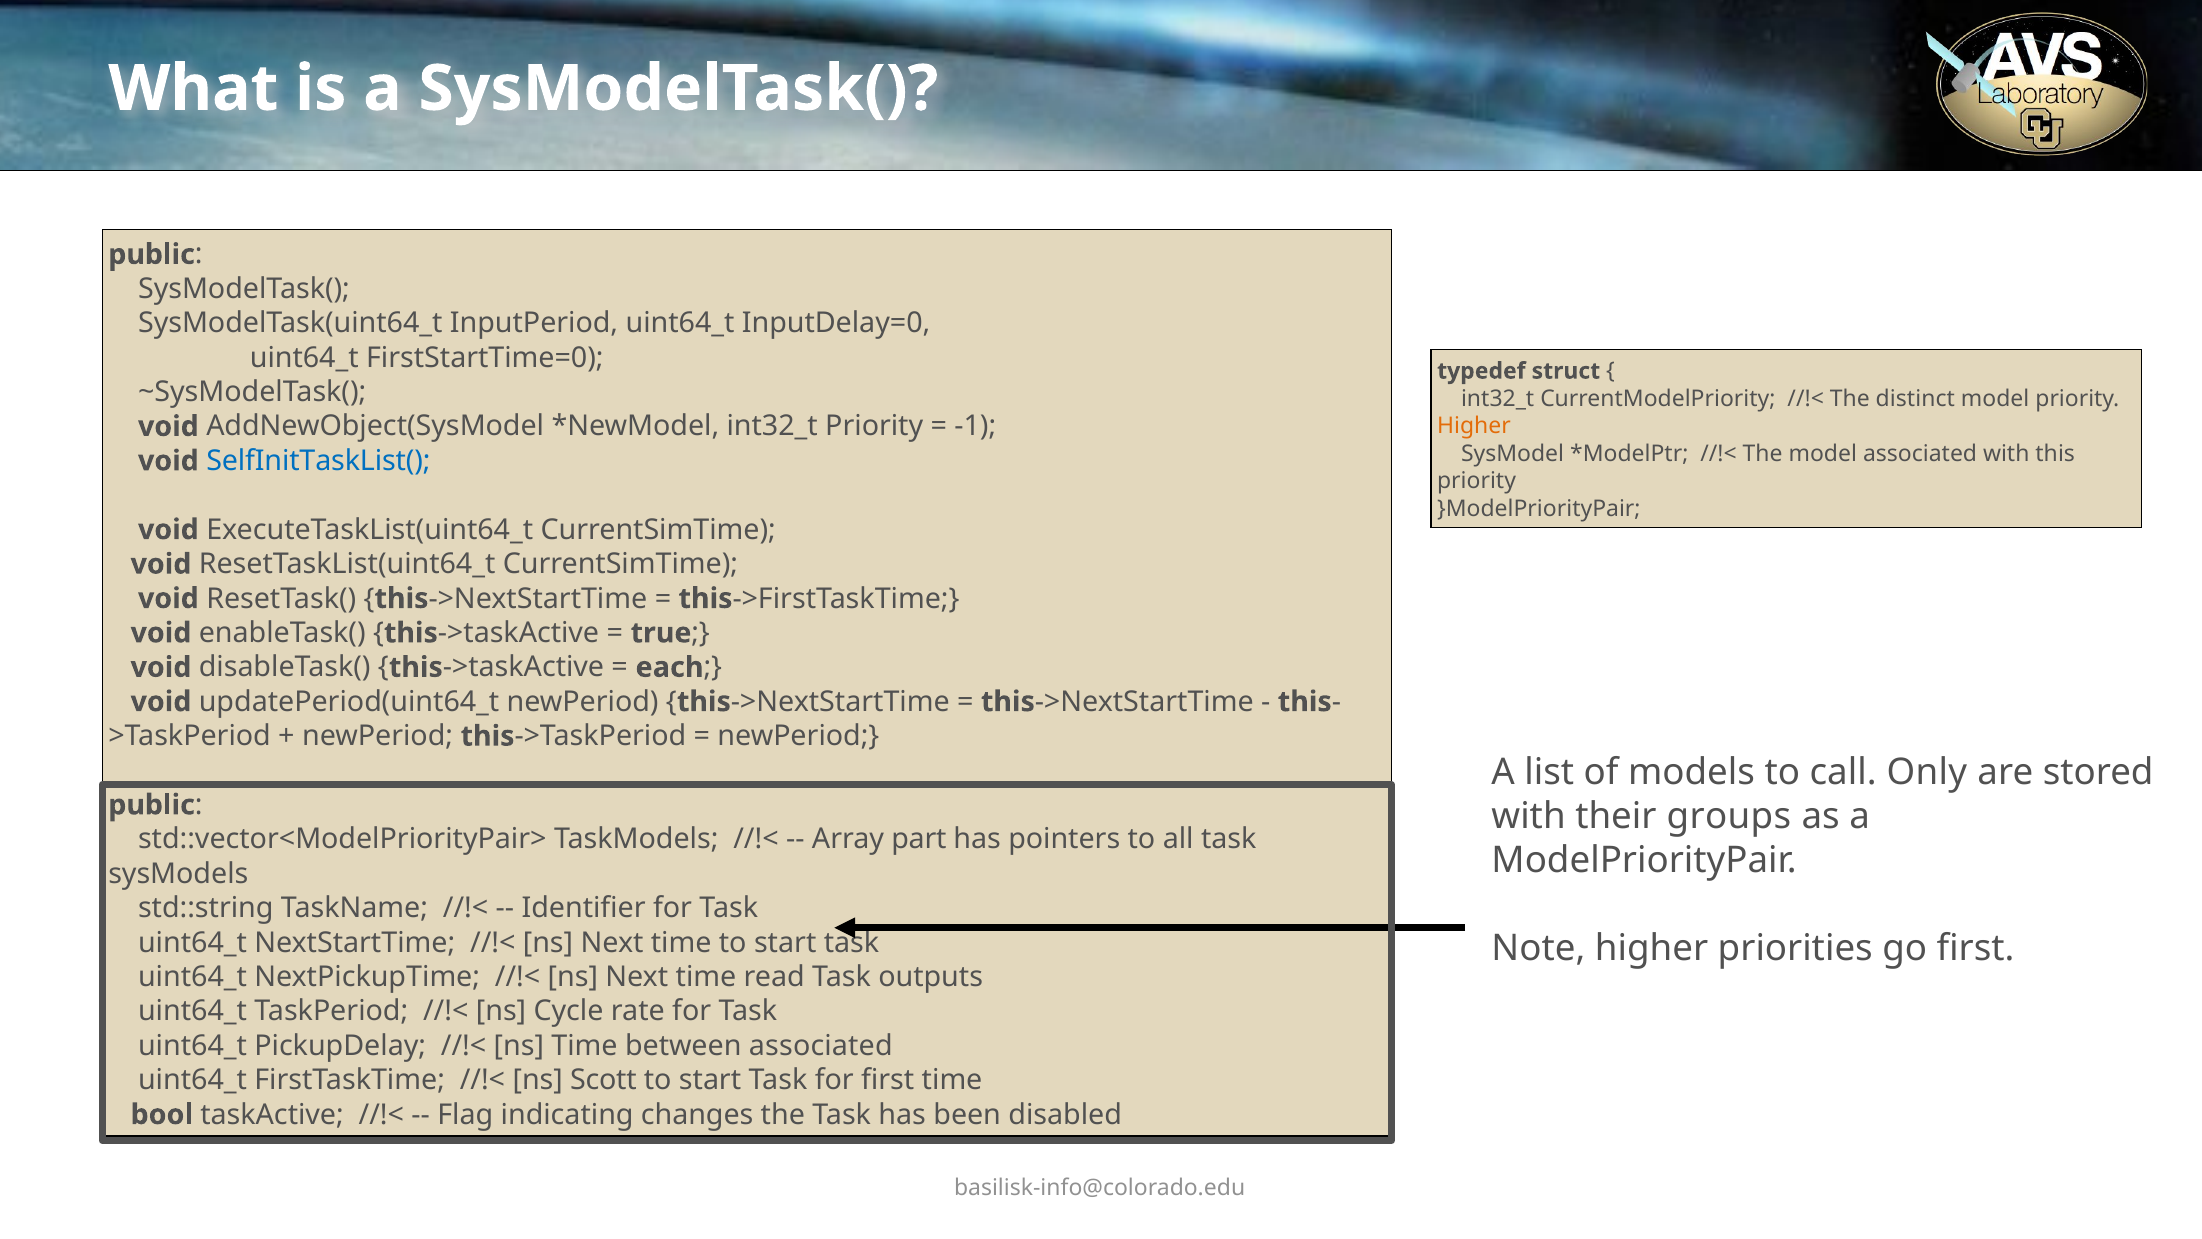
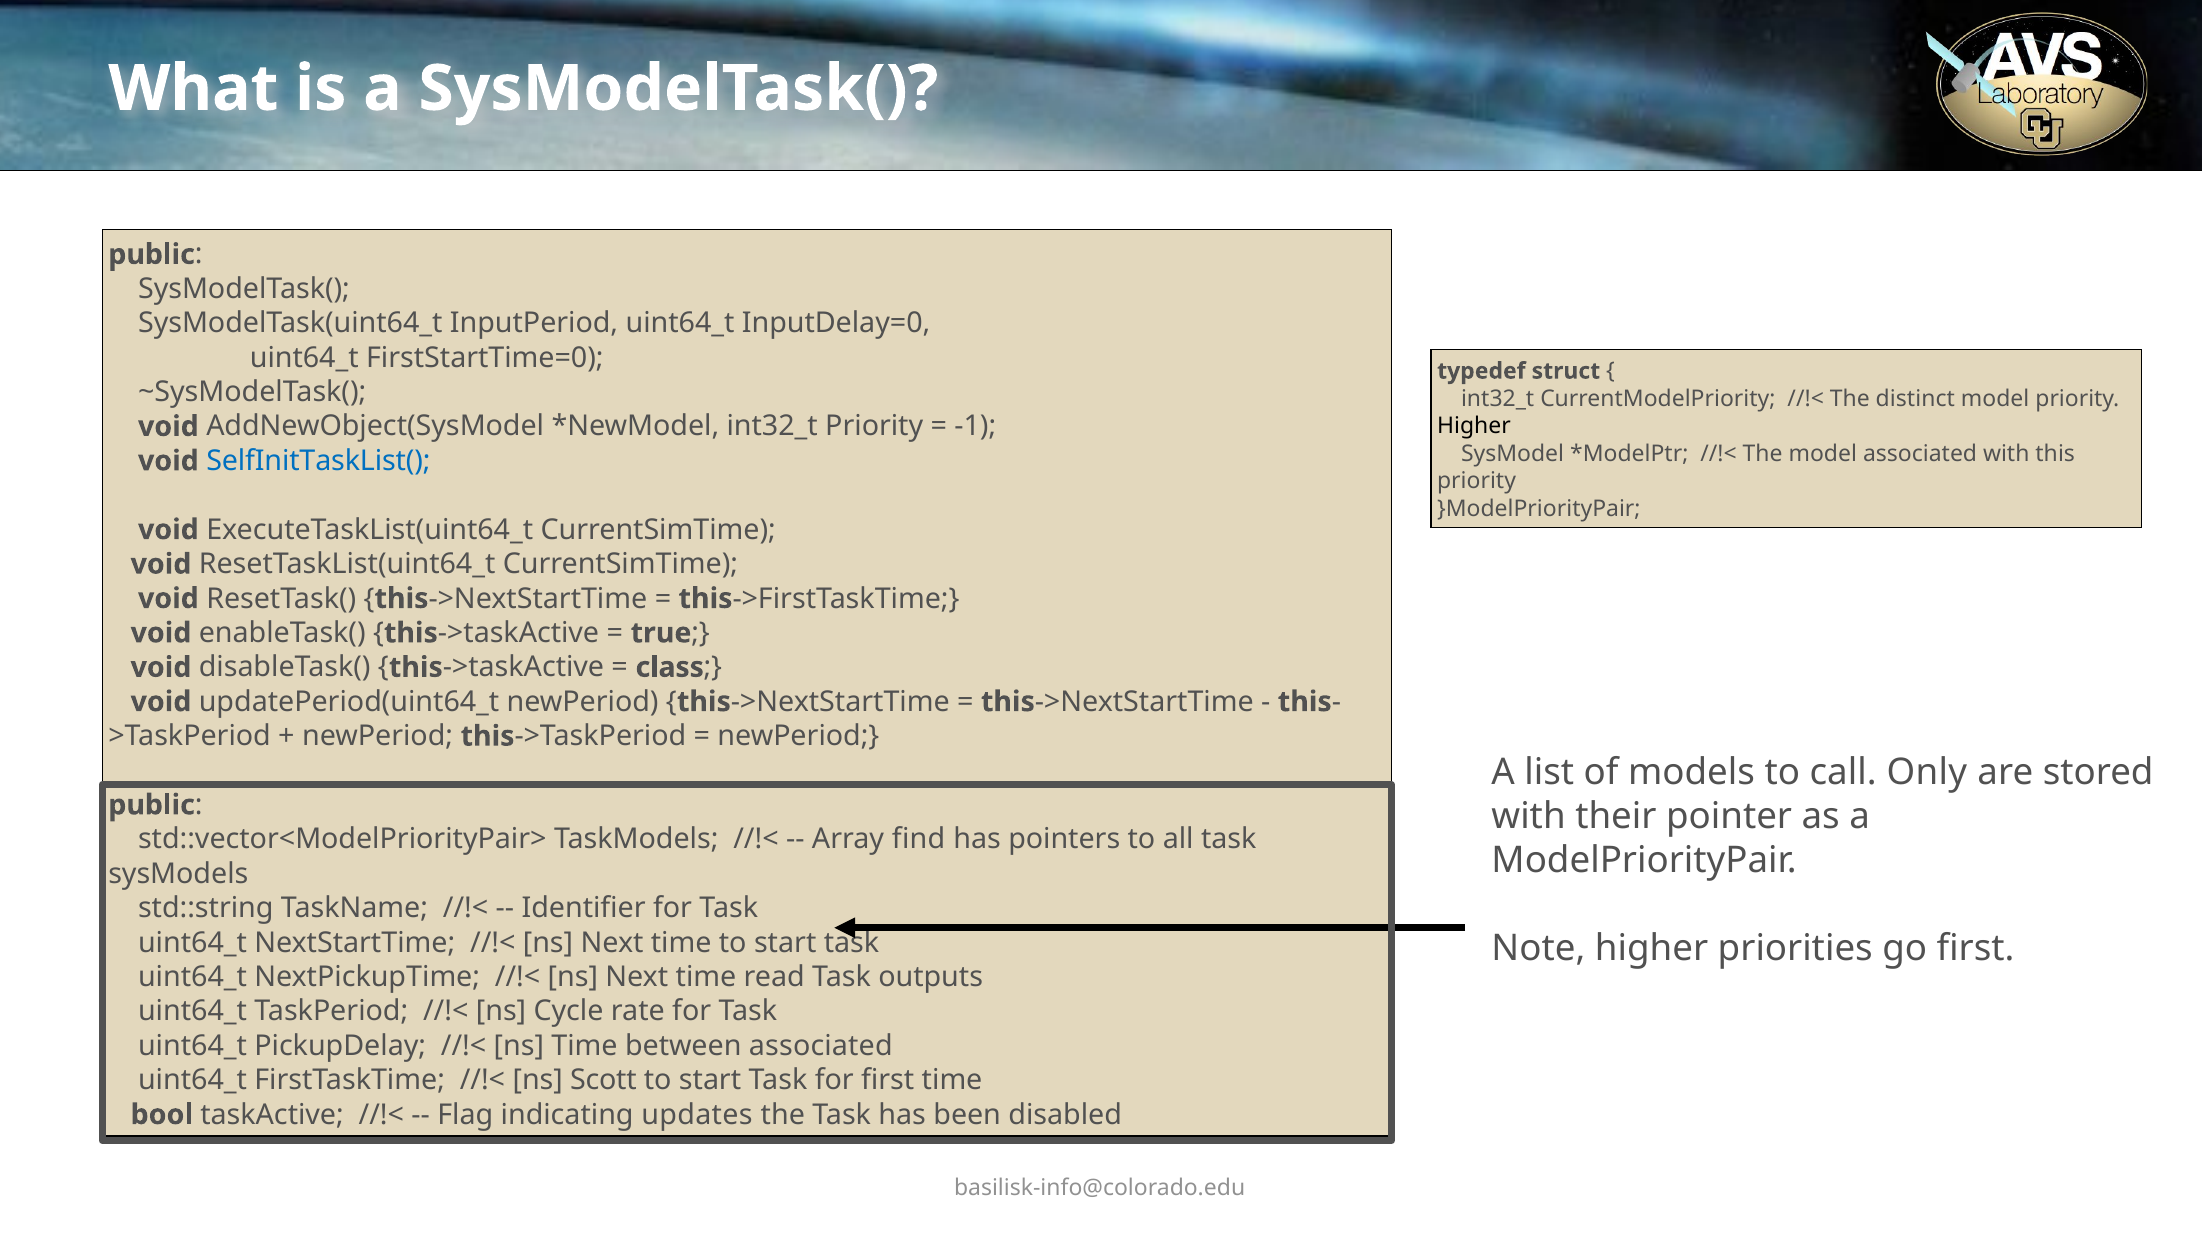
Higher colour: orange -> black (1474, 426)
each: each -> class (670, 667)
groups: groups -> pointer (1729, 816)
part: part -> find (919, 839)
changes: changes -> updates (697, 1114)
